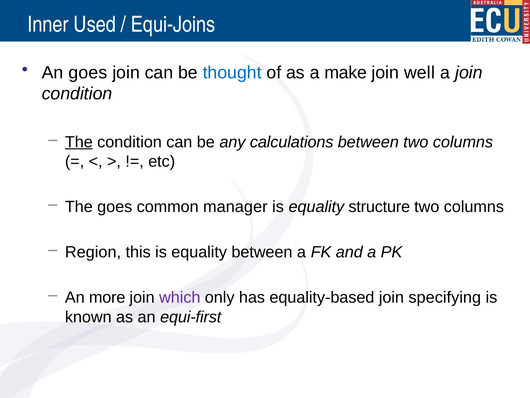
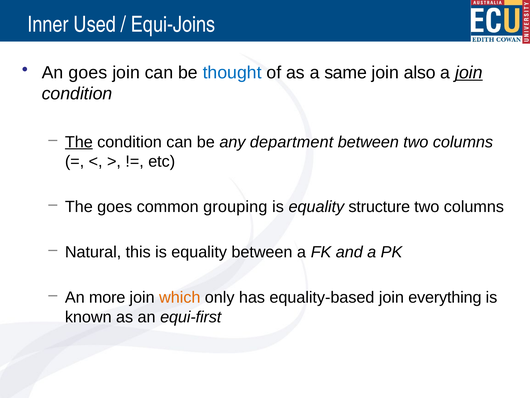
make: make -> same (346, 72)
well: well -> also (420, 72)
join underline: none -> present (469, 72)
calculations: calculations -> department (292, 142)
manager: manager -> grouping (235, 207)
Region: Region -> Natural (93, 252)
which colour: purple -> orange (180, 297)
specifying: specifying -> everything (445, 297)
